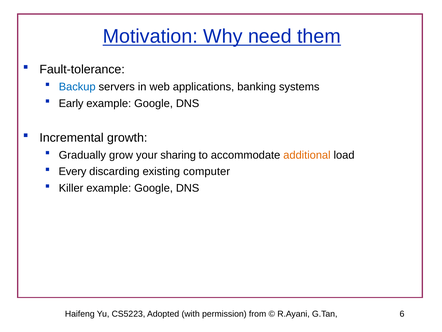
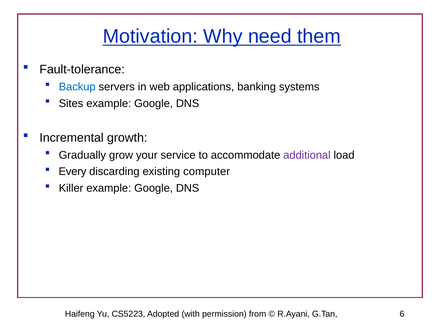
Early: Early -> Sites (71, 103)
sharing: sharing -> service (178, 155)
additional colour: orange -> purple (307, 155)
